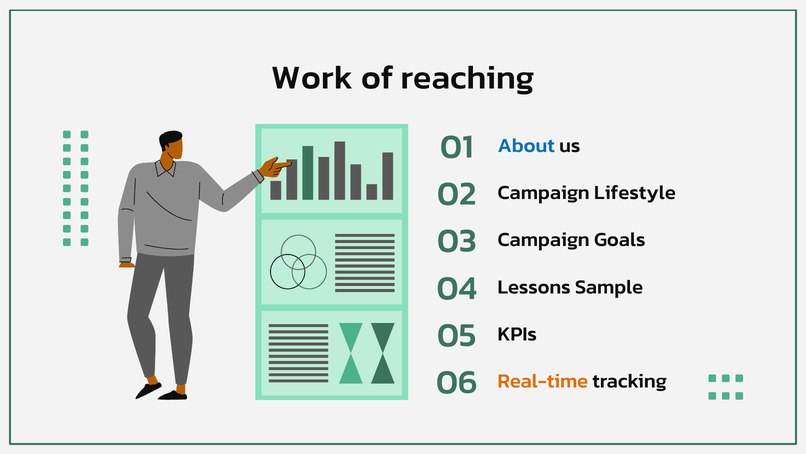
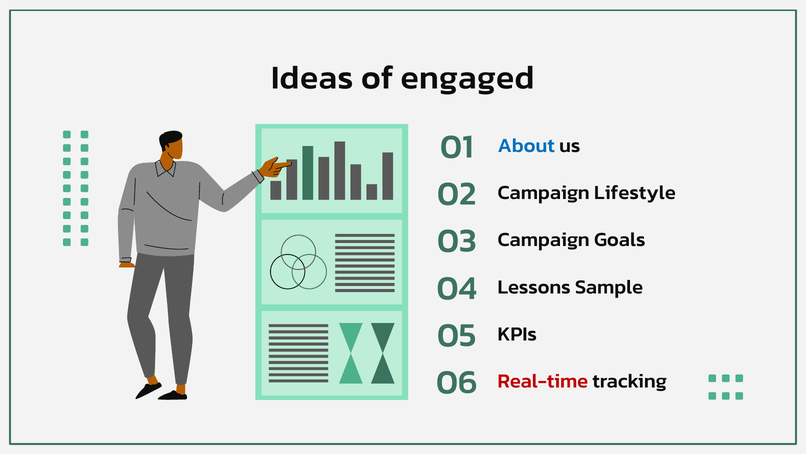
Work: Work -> Ideas (312, 78)
reaching: reaching -> engaged (468, 78)
Real-time colour: orange -> red (543, 381)
